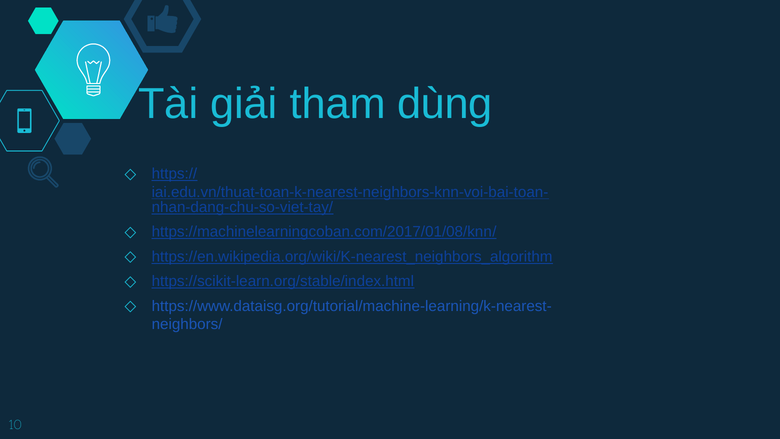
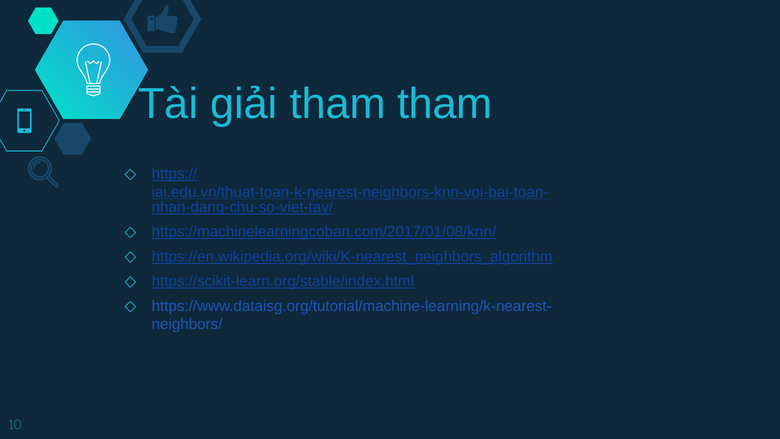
tham dùng: dùng -> tham (445, 104)
